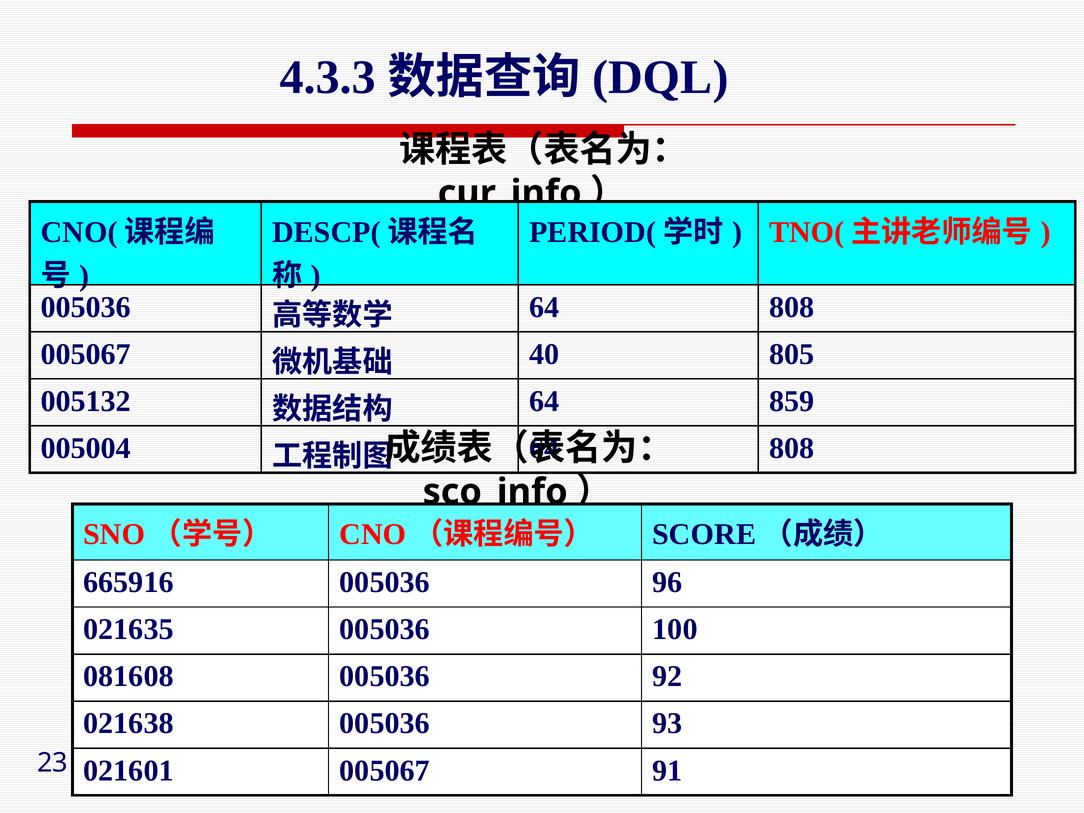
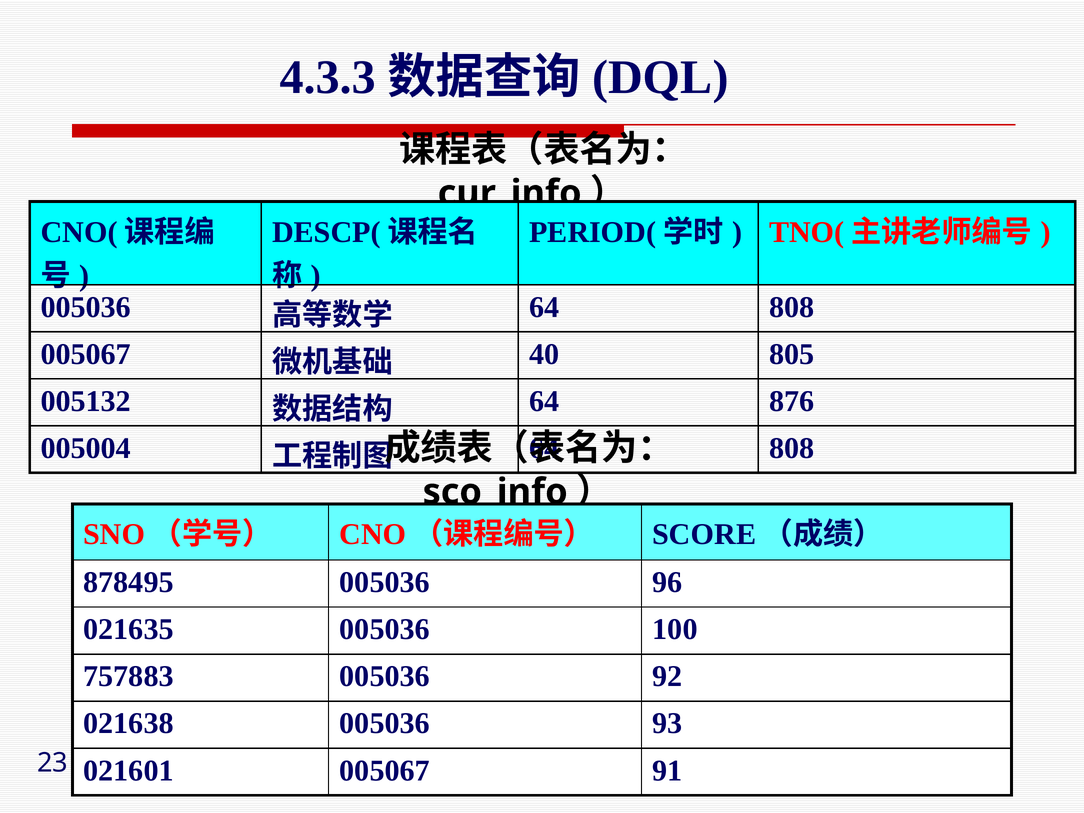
859: 859 -> 876 (792, 401)
665916: 665916 -> 878495 (128, 582)
081608: 081608 -> 757883 (128, 677)
